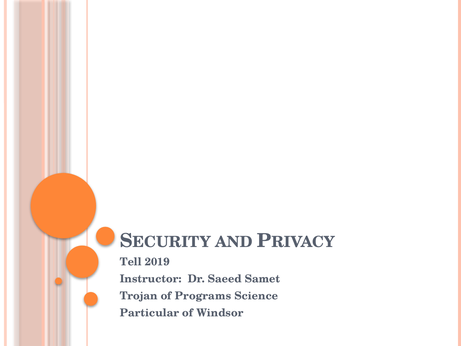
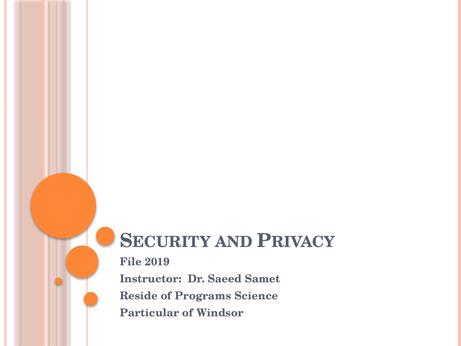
Tell: Tell -> File (131, 262)
Trojan: Trojan -> Reside (139, 296)
